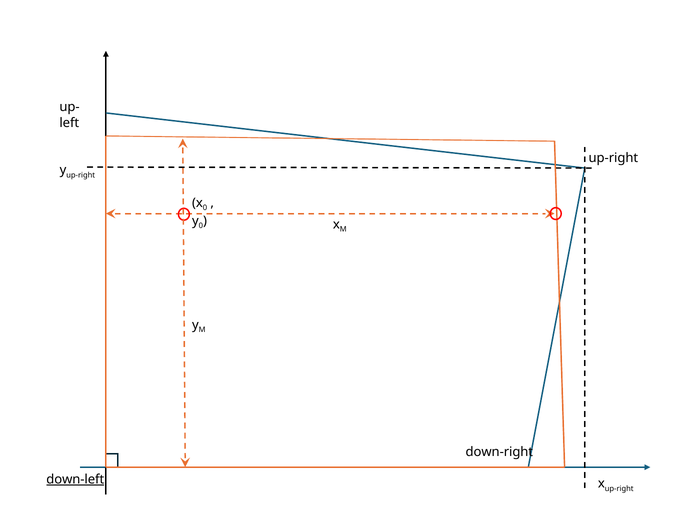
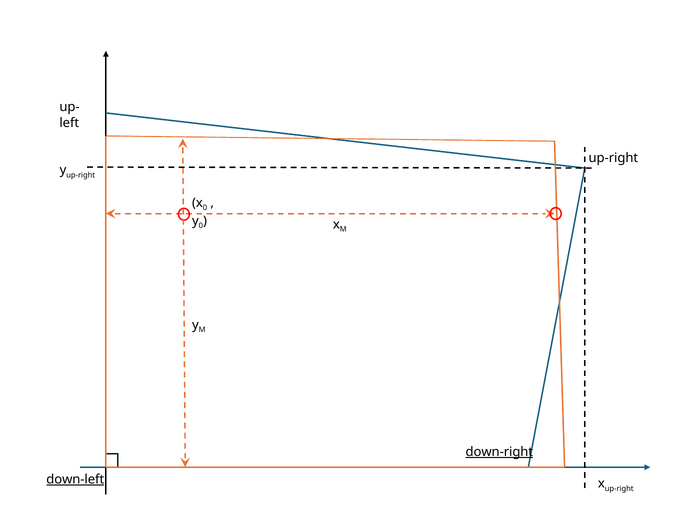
down-right underline: none -> present (499, 452)
